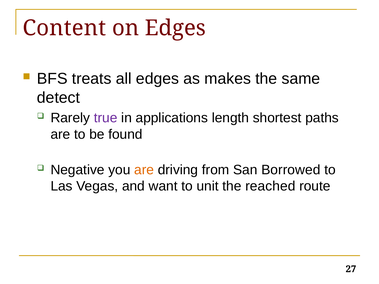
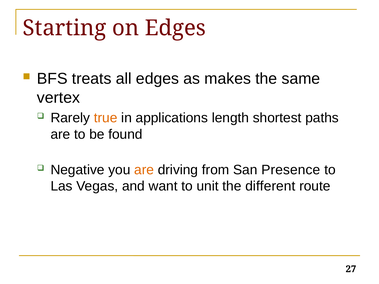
Content: Content -> Starting (65, 28)
detect: detect -> vertex (58, 98)
true colour: purple -> orange (106, 118)
Borrowed: Borrowed -> Presence (291, 170)
reached: reached -> different (270, 186)
